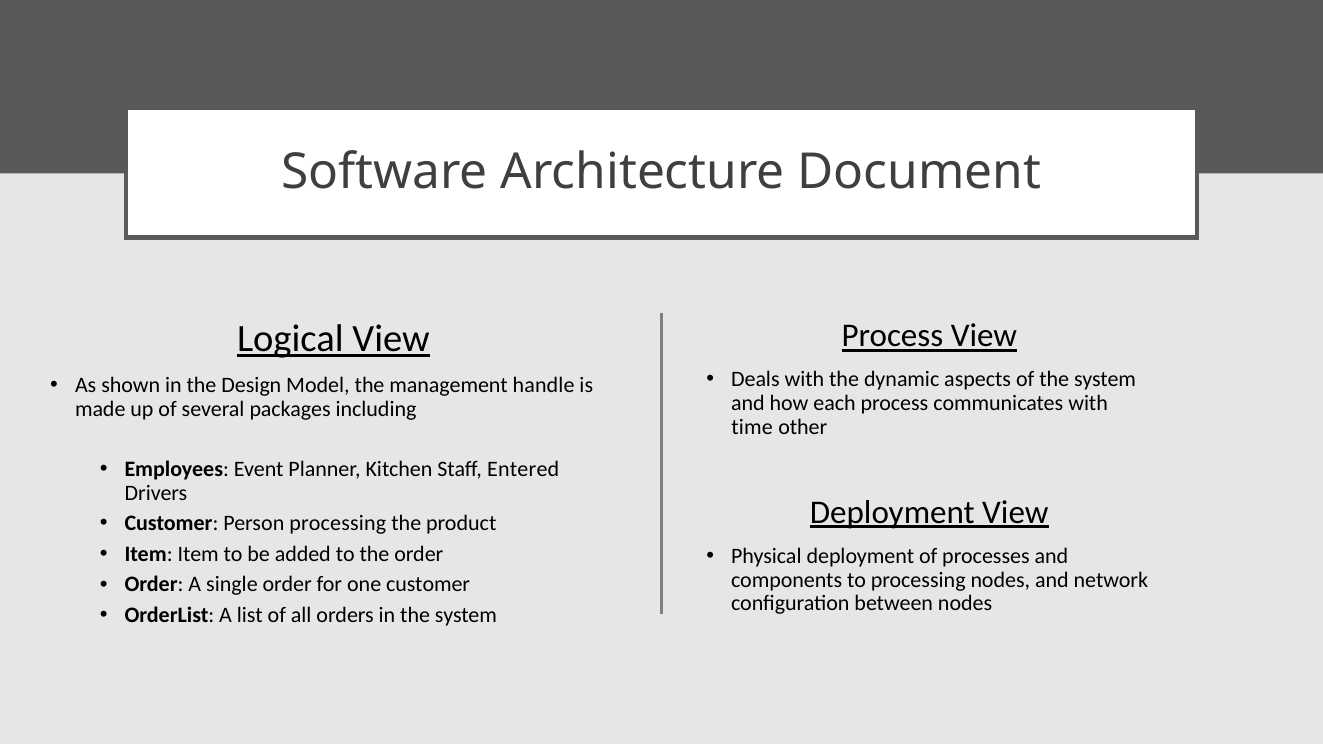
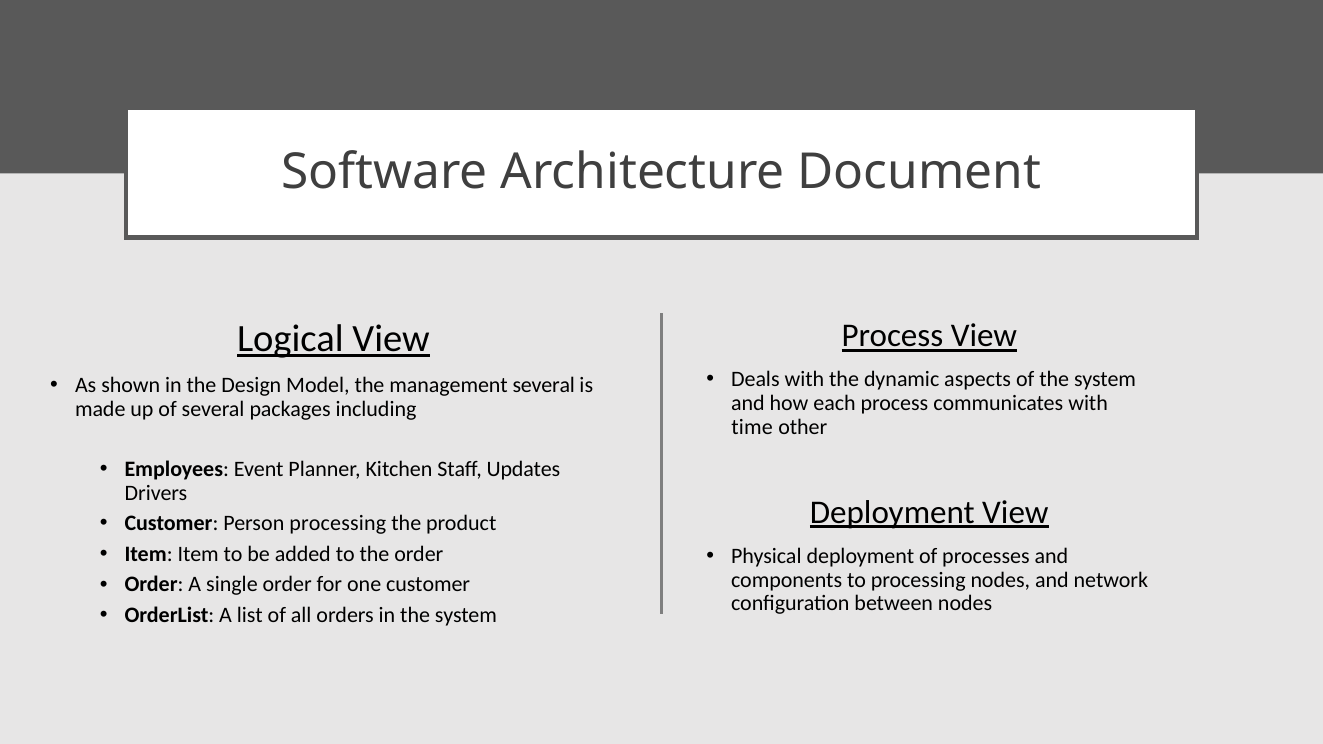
management handle: handle -> several (544, 386)
Entered: Entered -> Updates (523, 469)
